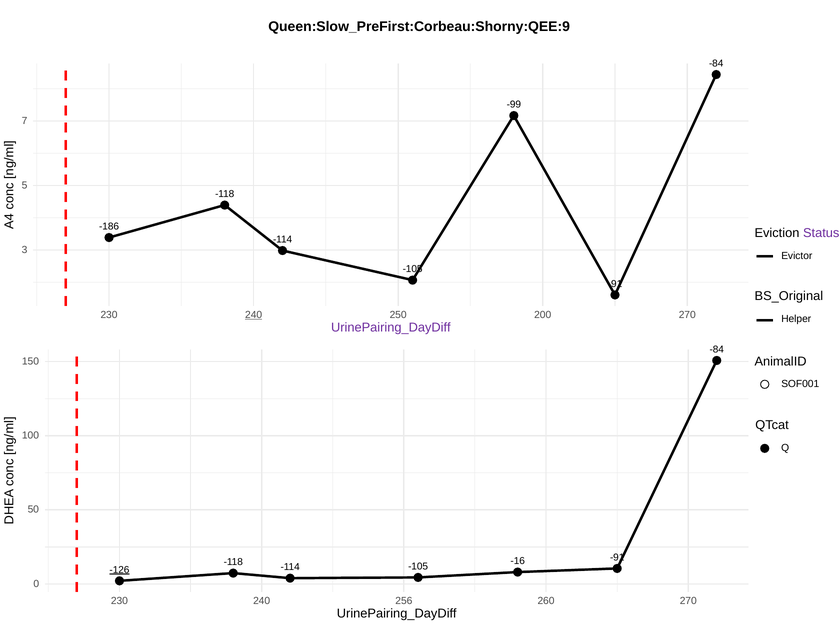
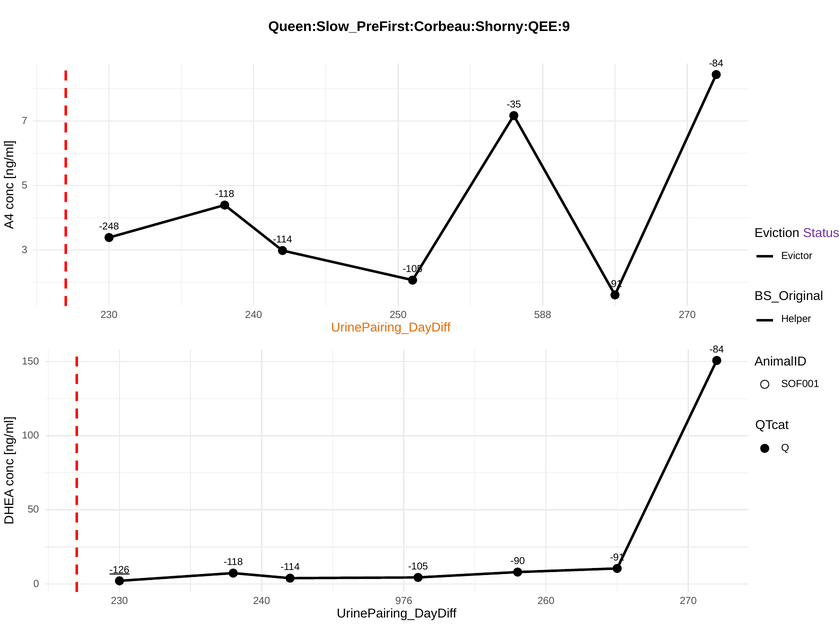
-99: -99 -> -35 (514, 105)
-186: -186 -> -248 (109, 227)
240 underline: present -> none (254, 315)
200: 200 -> 588 (543, 315)
UrinePairing_DayDiff colour: purple -> orange (391, 328)
-16: -16 -> -90 (518, 561)
256: 256 -> 976 (404, 601)
